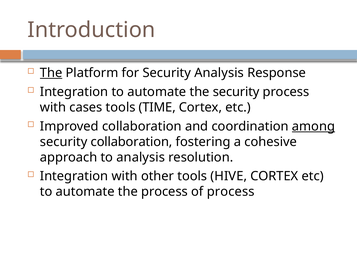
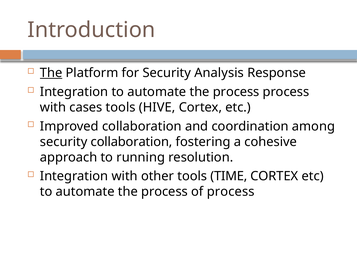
security: security -> process (236, 92)
TIME: TIME -> HIVE (157, 107)
among underline: present -> none (313, 126)
to analysis: analysis -> running (141, 157)
HIVE: HIVE -> TIME (229, 176)
